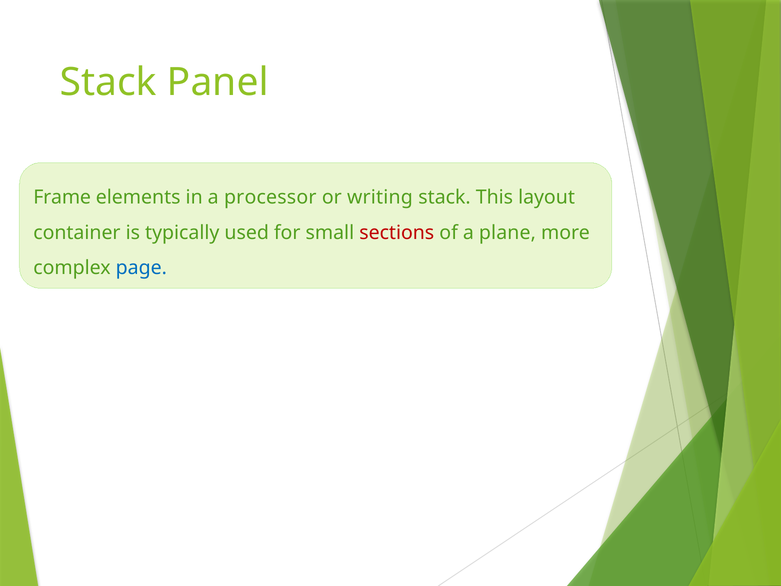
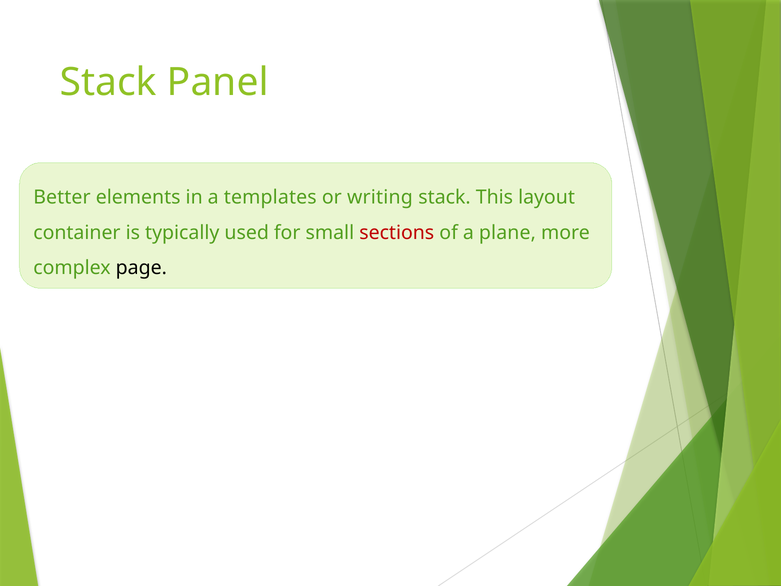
Frame: Frame -> Better (62, 197)
processor: processor -> templates (270, 197)
page colour: blue -> black (141, 268)
